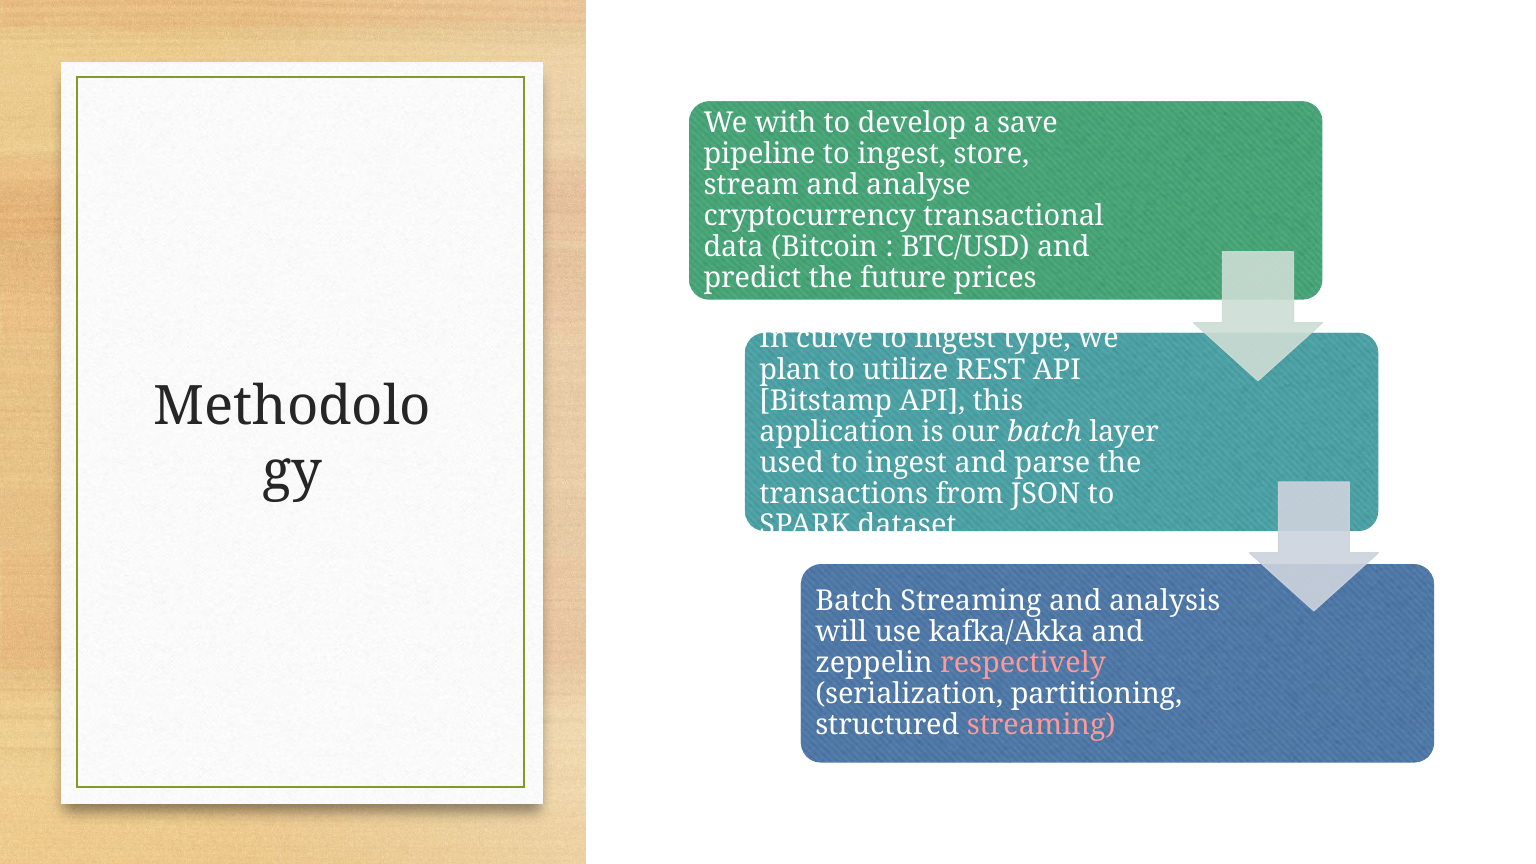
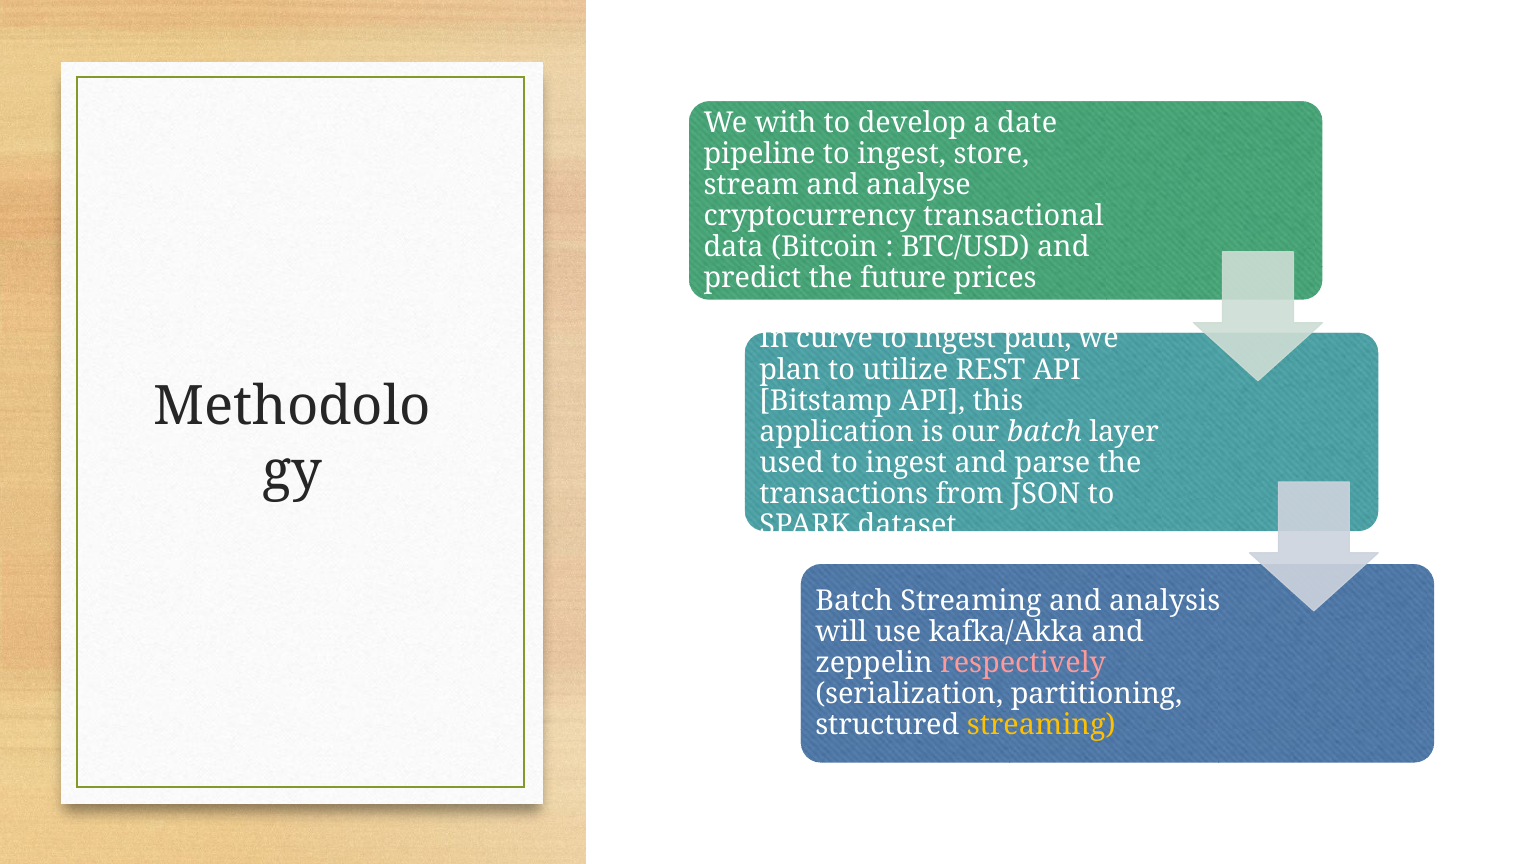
save: save -> date (1027, 123)
type: type -> path (1037, 338)
streaming colour: pink -> yellow (1041, 725)
